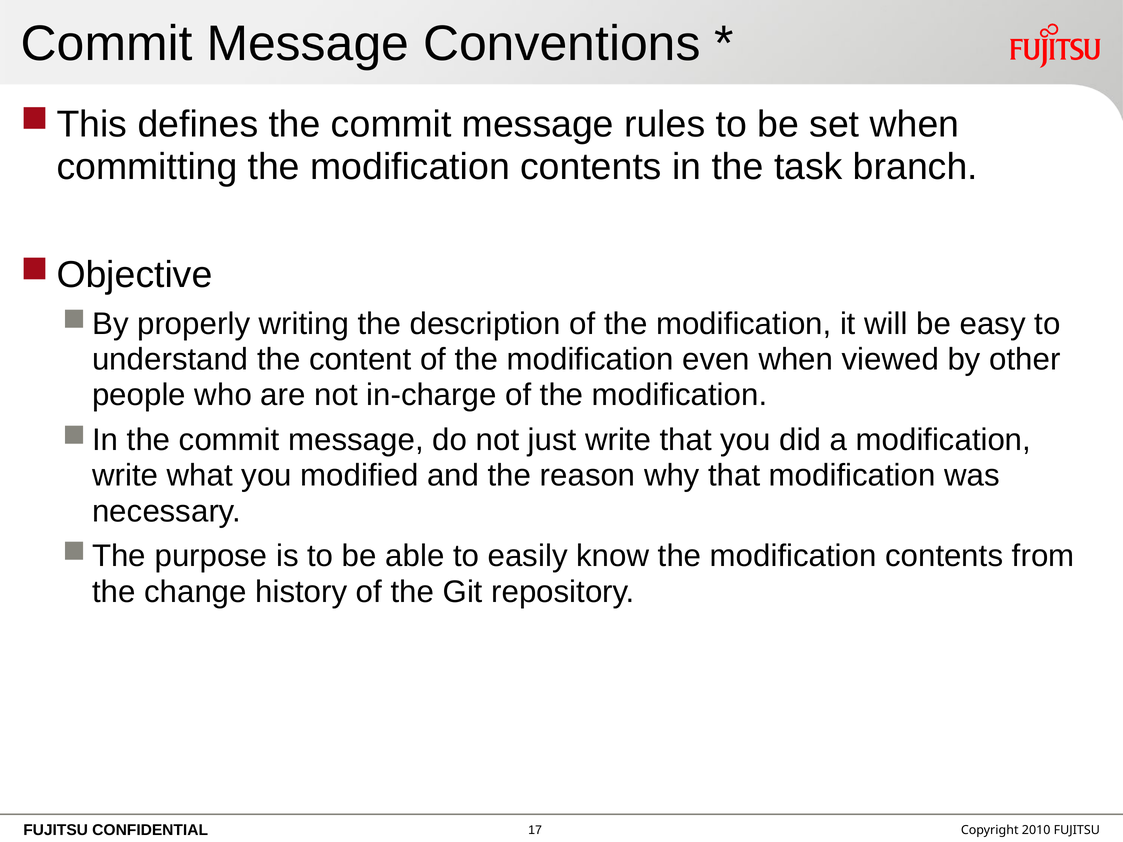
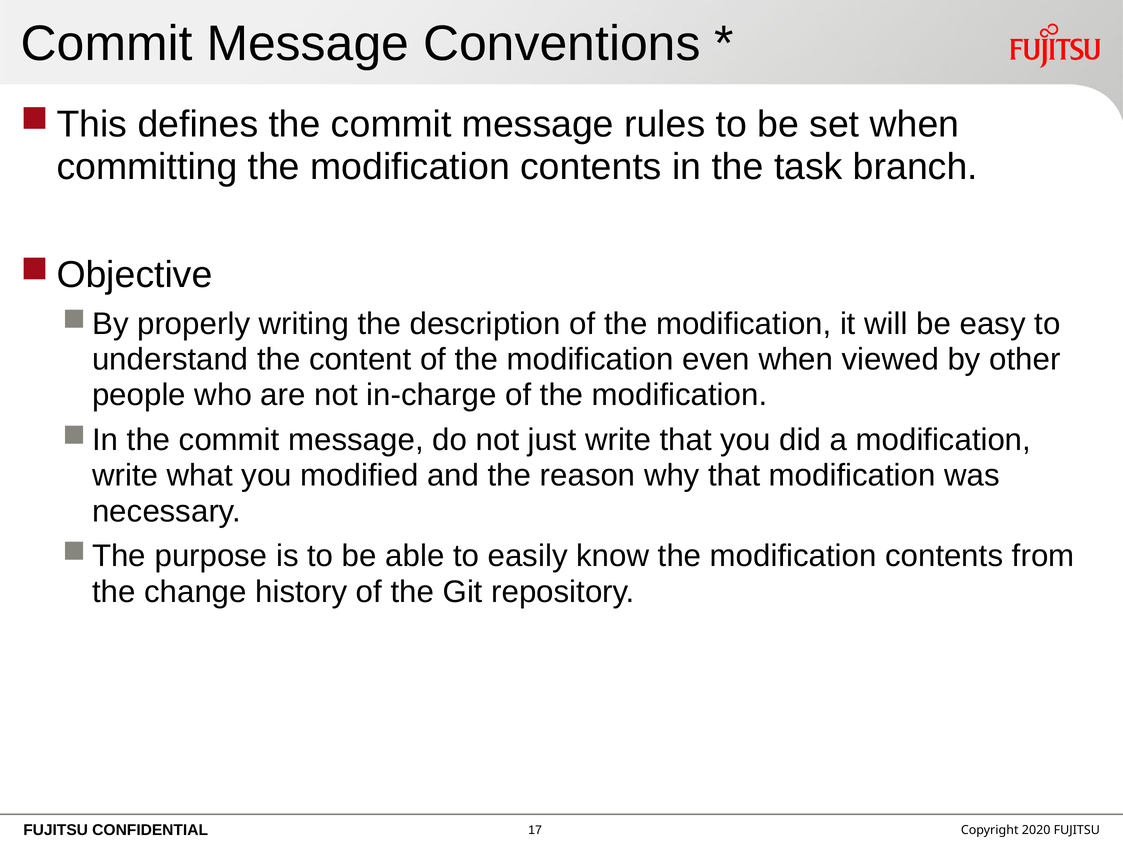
2010: 2010 -> 2020 (1036, 830)
